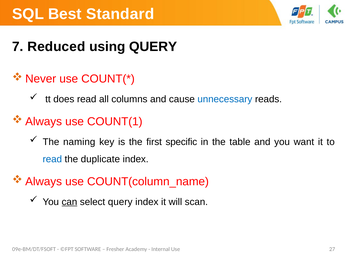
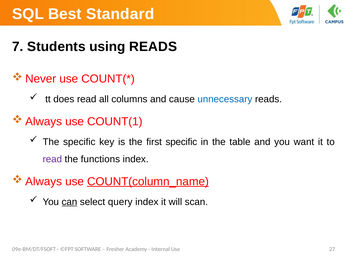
Reduced: Reduced -> Students (56, 47)
using QUERY: QUERY -> READS (153, 47)
The naming: naming -> specific (79, 142)
read colour: blue -> purple (52, 159)
duplicate: duplicate -> functions (100, 159)
COUNT(column_name underline: none -> present (148, 181)
